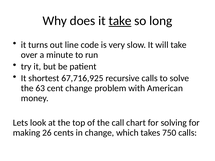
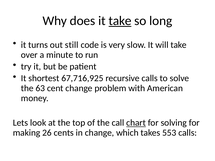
line: line -> still (72, 45)
chart underline: none -> present (136, 123)
750: 750 -> 553 (169, 133)
